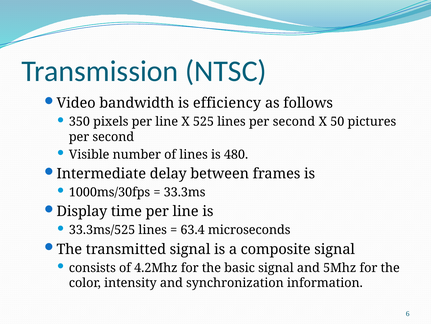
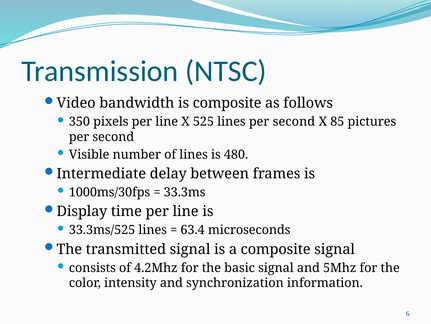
is efficiency: efficiency -> composite (227, 103)
50: 50 -> 85 (337, 122)
